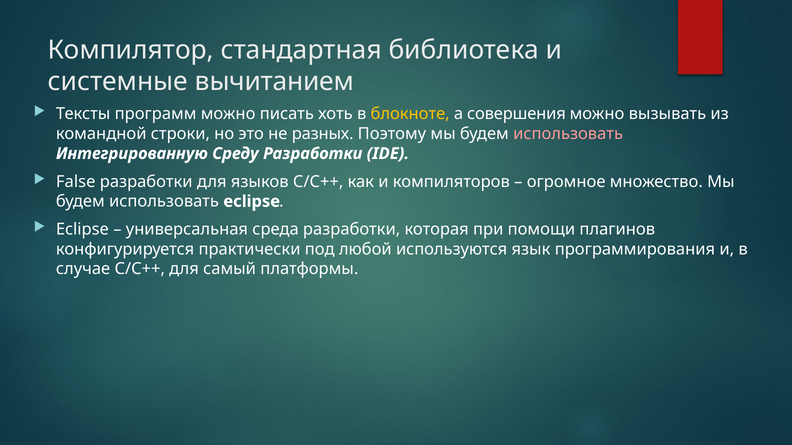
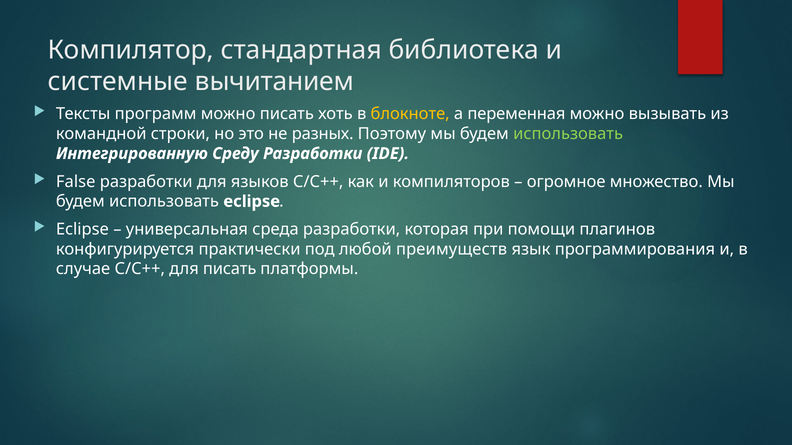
совершения: совершения -> переменная (516, 114)
использовать colour: pink -> light green (568, 134)
используются: используются -> преимуществ (452, 249)
для самый: самый -> писать (230, 269)
